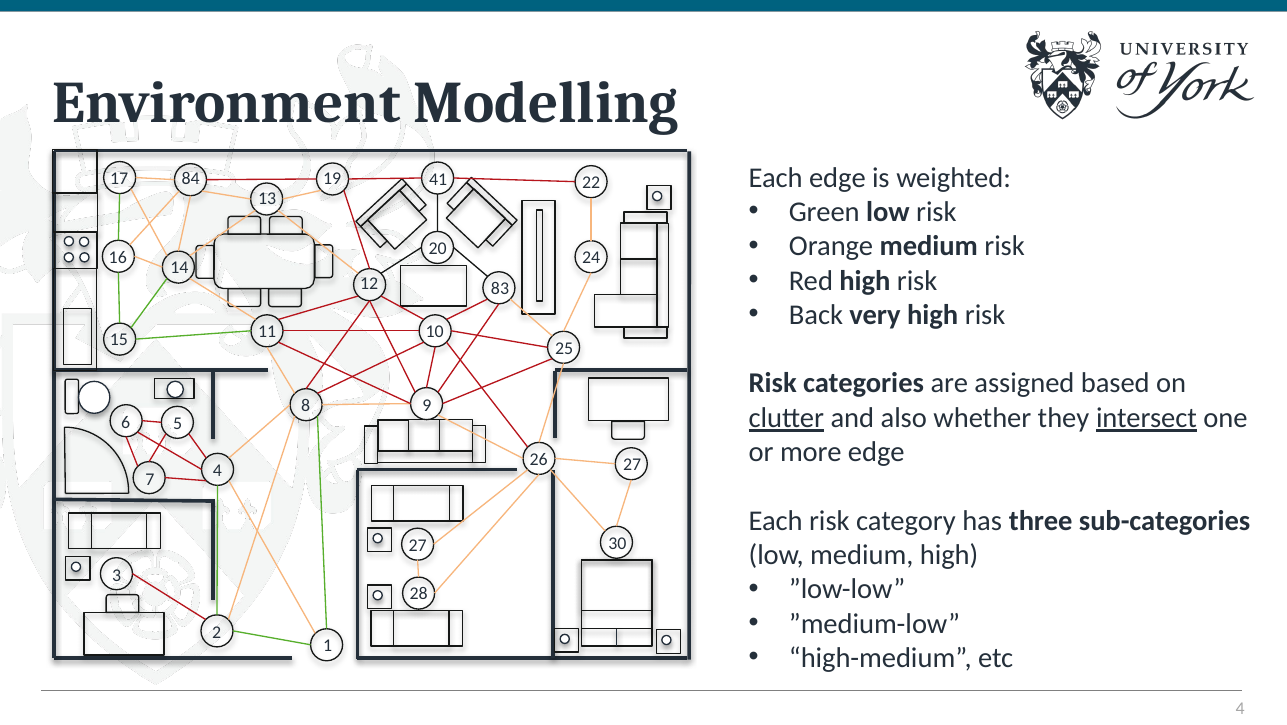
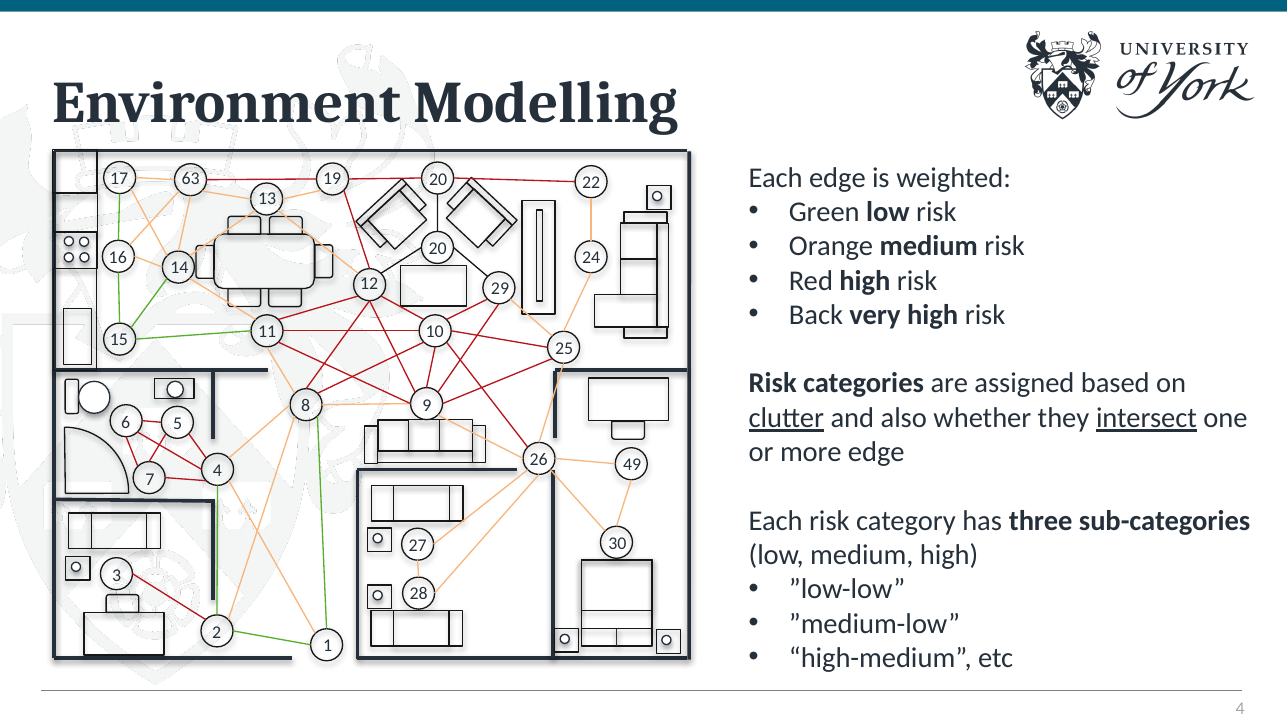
84: 84 -> 63 (191, 179)
19 41: 41 -> 20 (438, 179)
83: 83 -> 29 (500, 289)
26 27: 27 -> 49 (632, 465)
